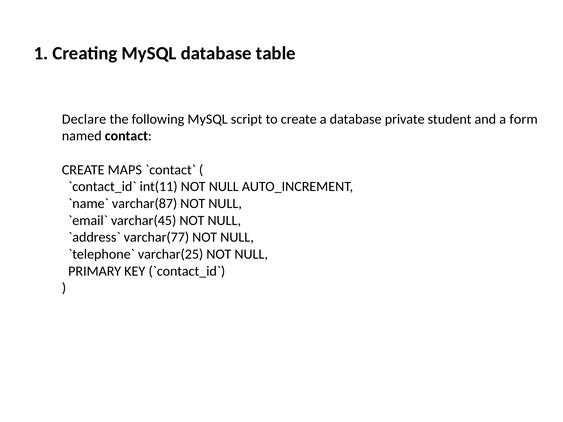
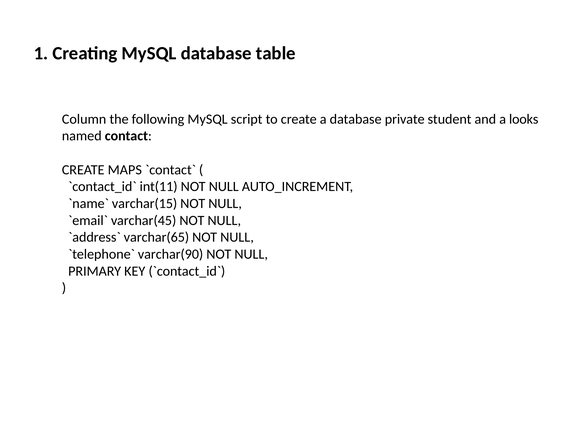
Declare: Declare -> Column (84, 119)
form: form -> looks (524, 119)
varchar(87: varchar(87 -> varchar(15 (145, 204)
varchar(77: varchar(77 -> varchar(65 (156, 237)
varchar(25: varchar(25 -> varchar(90 (171, 254)
